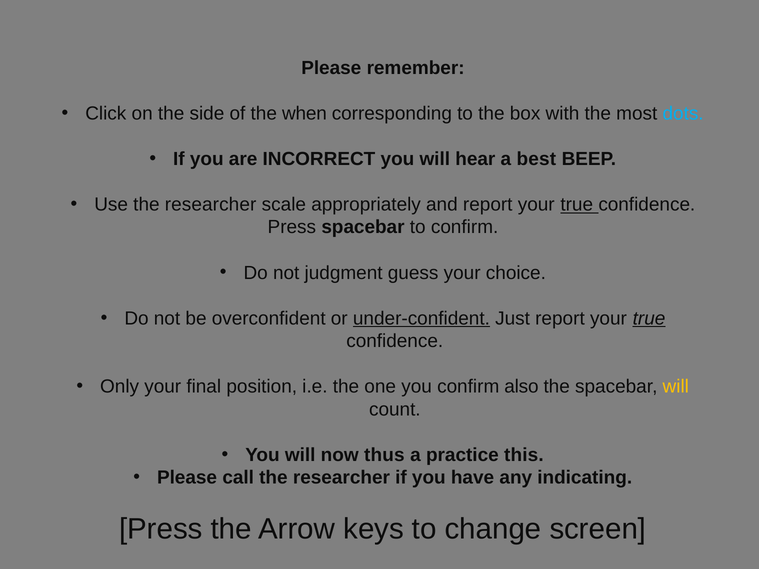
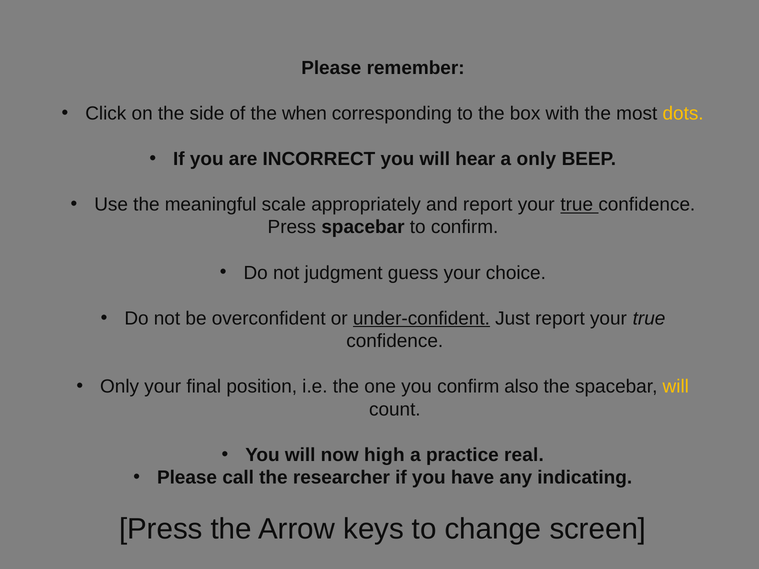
dots colour: light blue -> yellow (683, 113)
a best: best -> only (536, 159)
Use the researcher: researcher -> meaningful (211, 205)
true underline: present -> none (649, 318)
thus: thus -> high (384, 455)
this: this -> real (524, 455)
